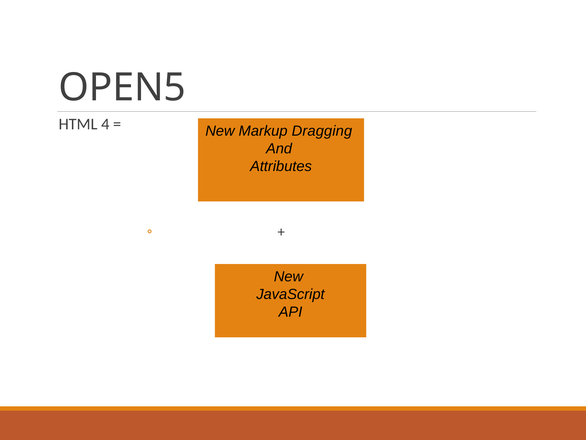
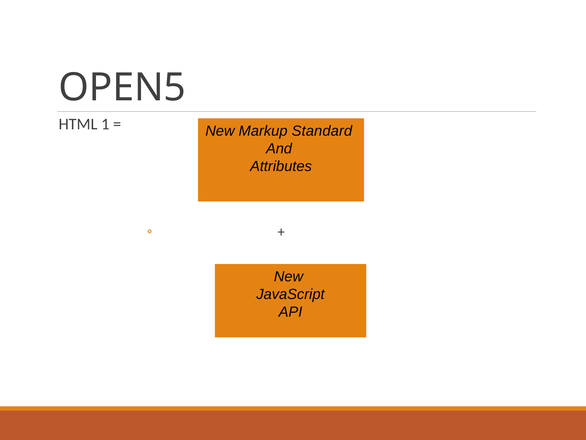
4: 4 -> 1 (105, 124)
Dragging: Dragging -> Standard (322, 131)
